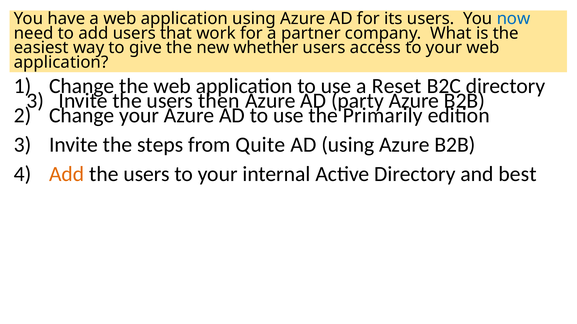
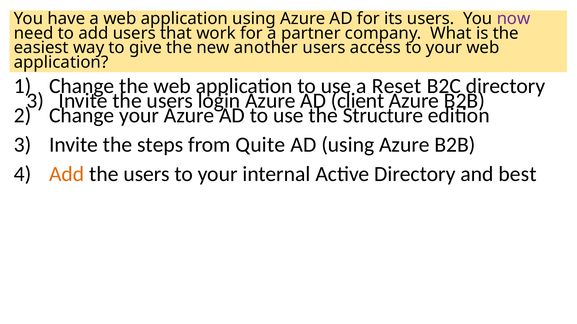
now colour: blue -> purple (513, 19)
whether: whether -> another (266, 48)
then: then -> login (219, 101)
party: party -> client (358, 101)
Primarily: Primarily -> Structure (383, 115)
